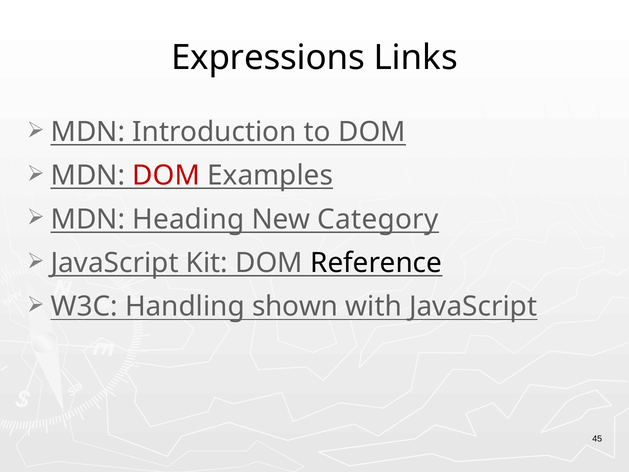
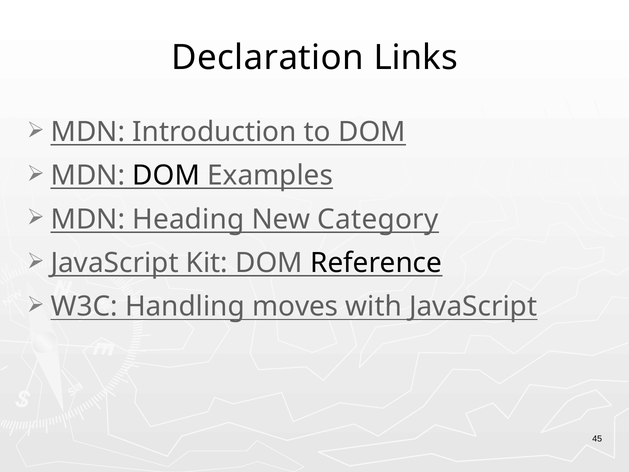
Expressions: Expressions -> Declaration (268, 57)
DOM colour: red -> black (166, 176)
shown: shown -> moves (295, 307)
